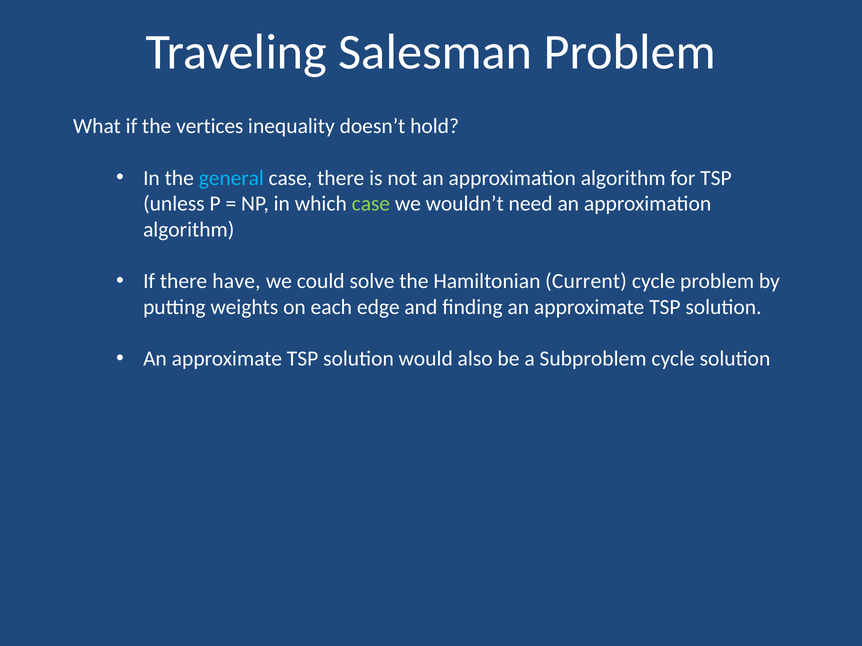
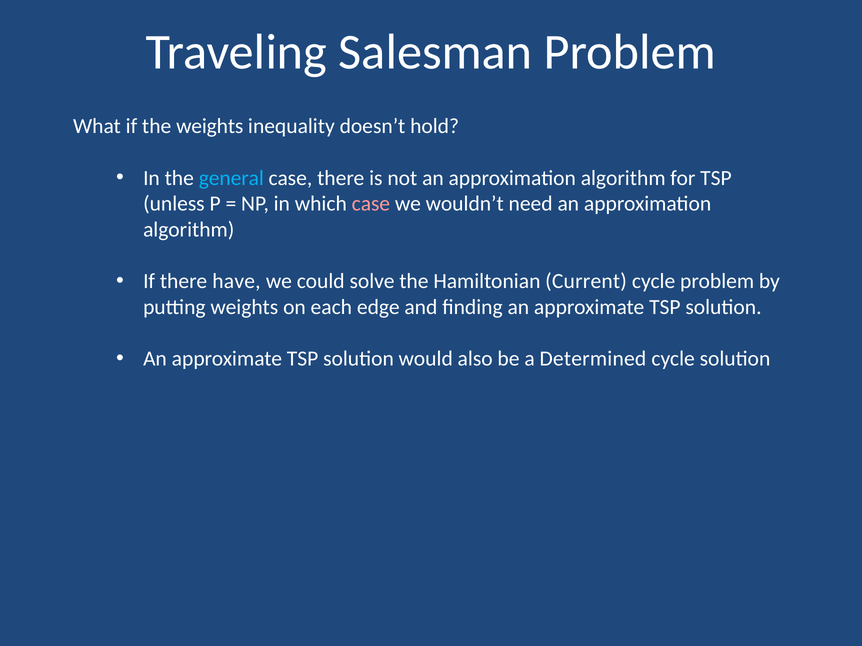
the vertices: vertices -> weights (210, 126)
case colour: light green -> pink (371, 204)
Subproblem: Subproblem -> Determined (593, 359)
